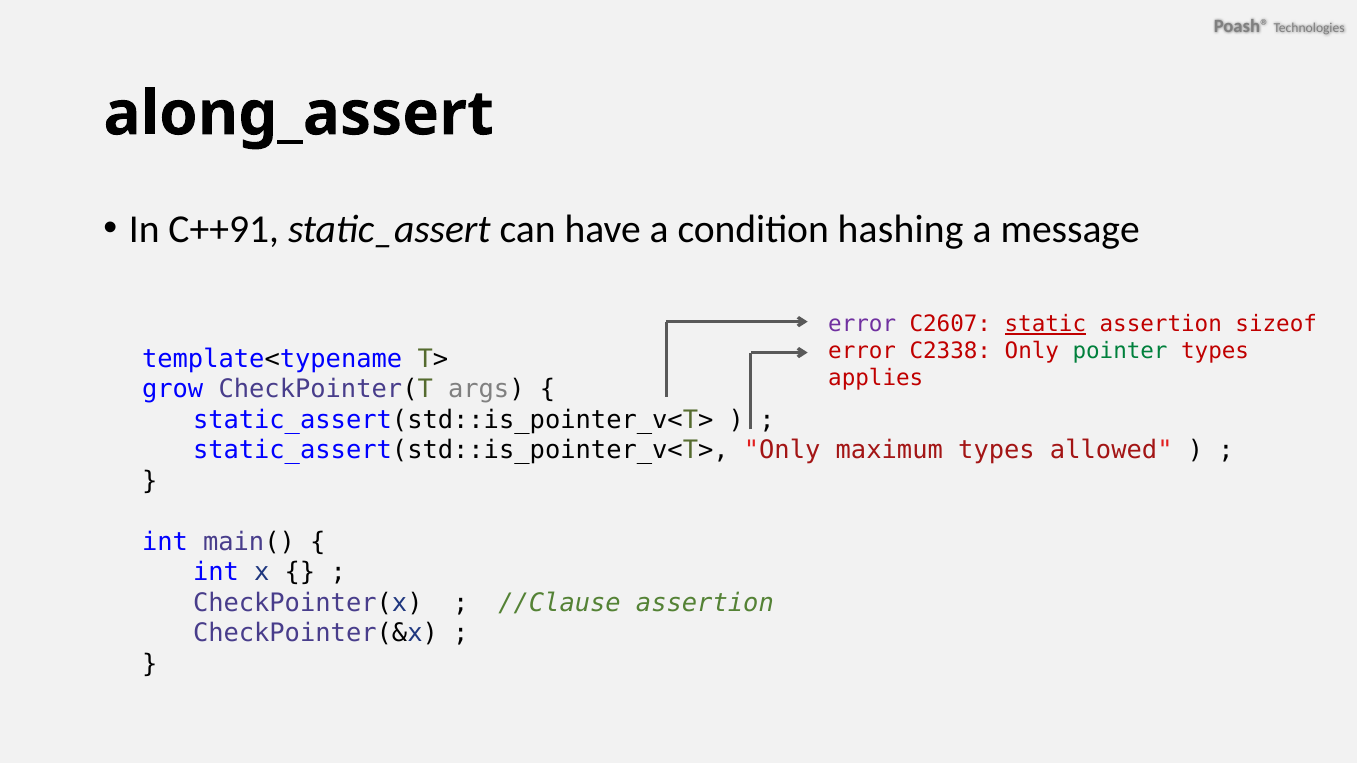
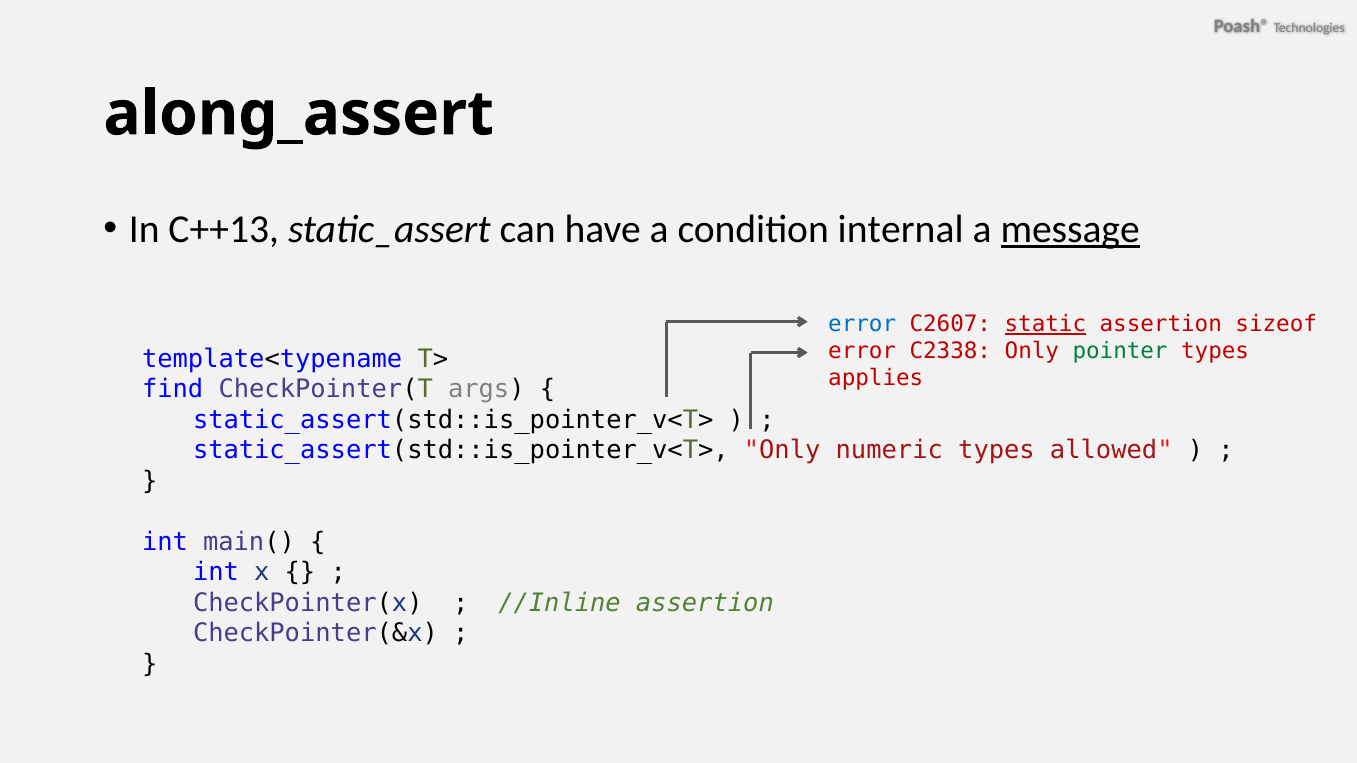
C++91: C++91 -> C++13 (224, 229)
hashing: hashing -> internal (901, 229)
message underline: none -> present (1070, 229)
error colour: purple -> blue (862, 324)
grow: grow -> find (173, 389)
maximum: maximum -> numeric (889, 450)
//Clause: //Clause -> //Inline (560, 603)
